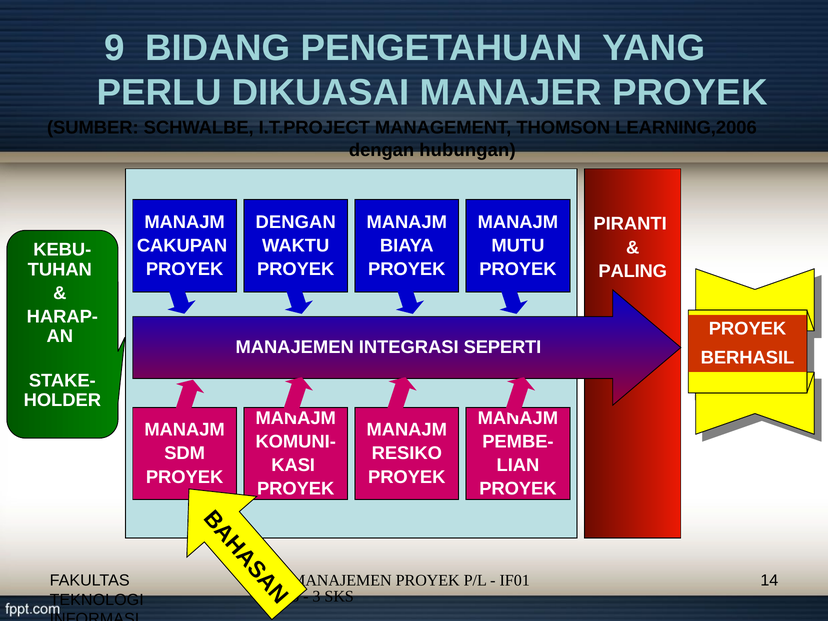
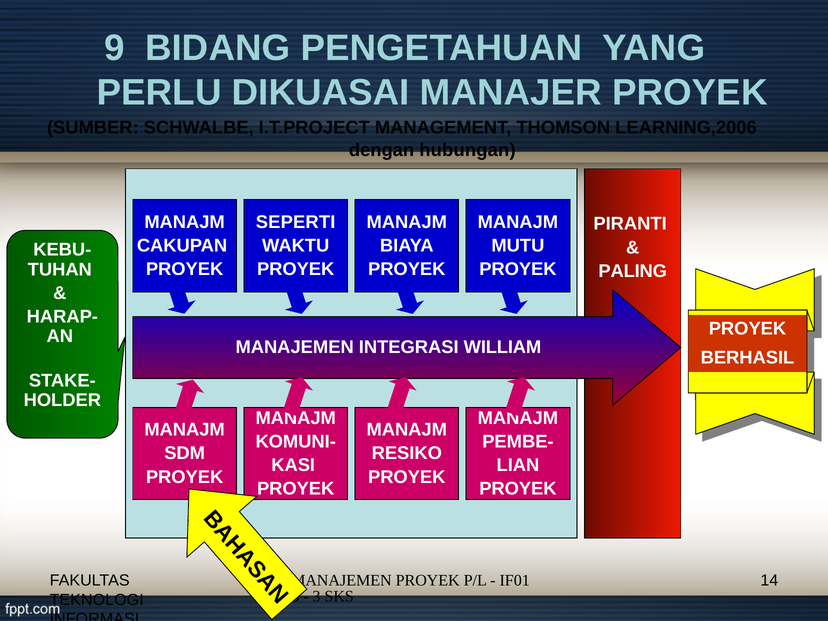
DENGAN: DENGAN -> SEPERTI (296, 222)
SEPERTI: SEPERTI -> WILLIAM (502, 347)
